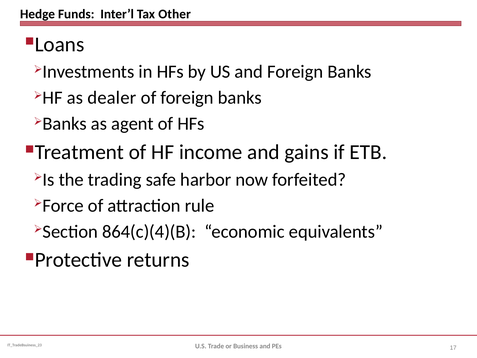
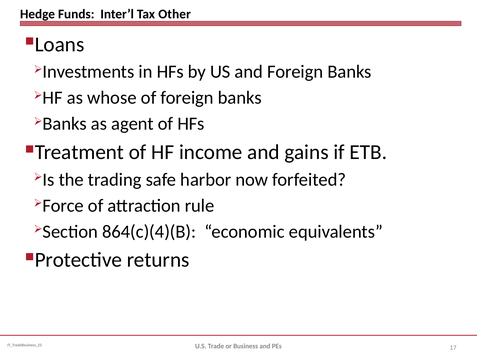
dealer: dealer -> whose (112, 98)
